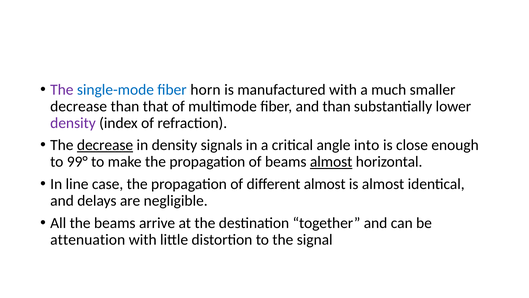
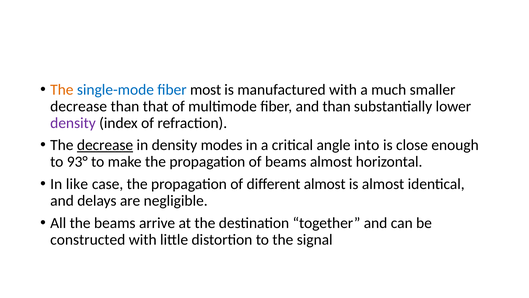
The colour: purple -> orange (62, 89)
horn: horn -> most (206, 89)
signals: signals -> modes (222, 145)
99°: 99° -> 93° (77, 162)
almost underline: present -> none (331, 162)
line: line -> like (77, 184)
attenuation: attenuation -> constructed (88, 239)
